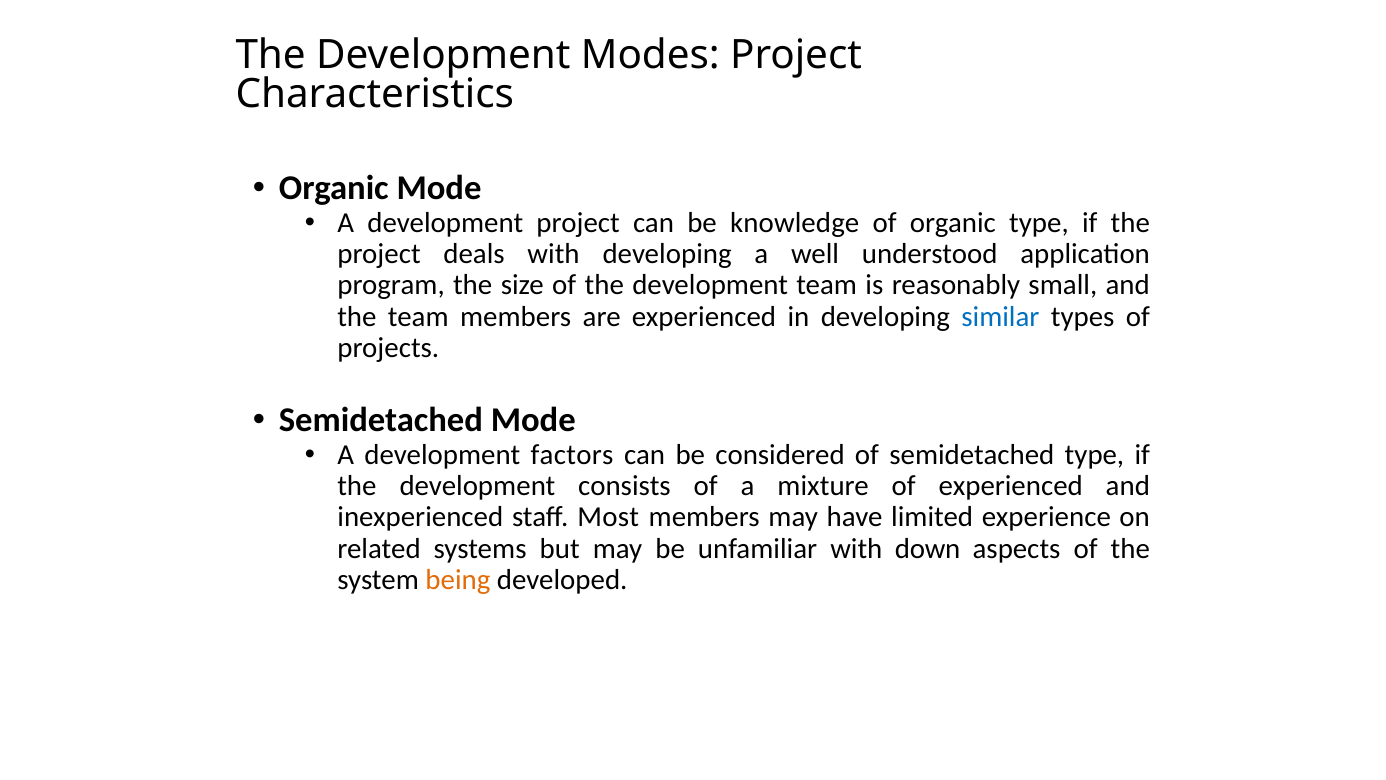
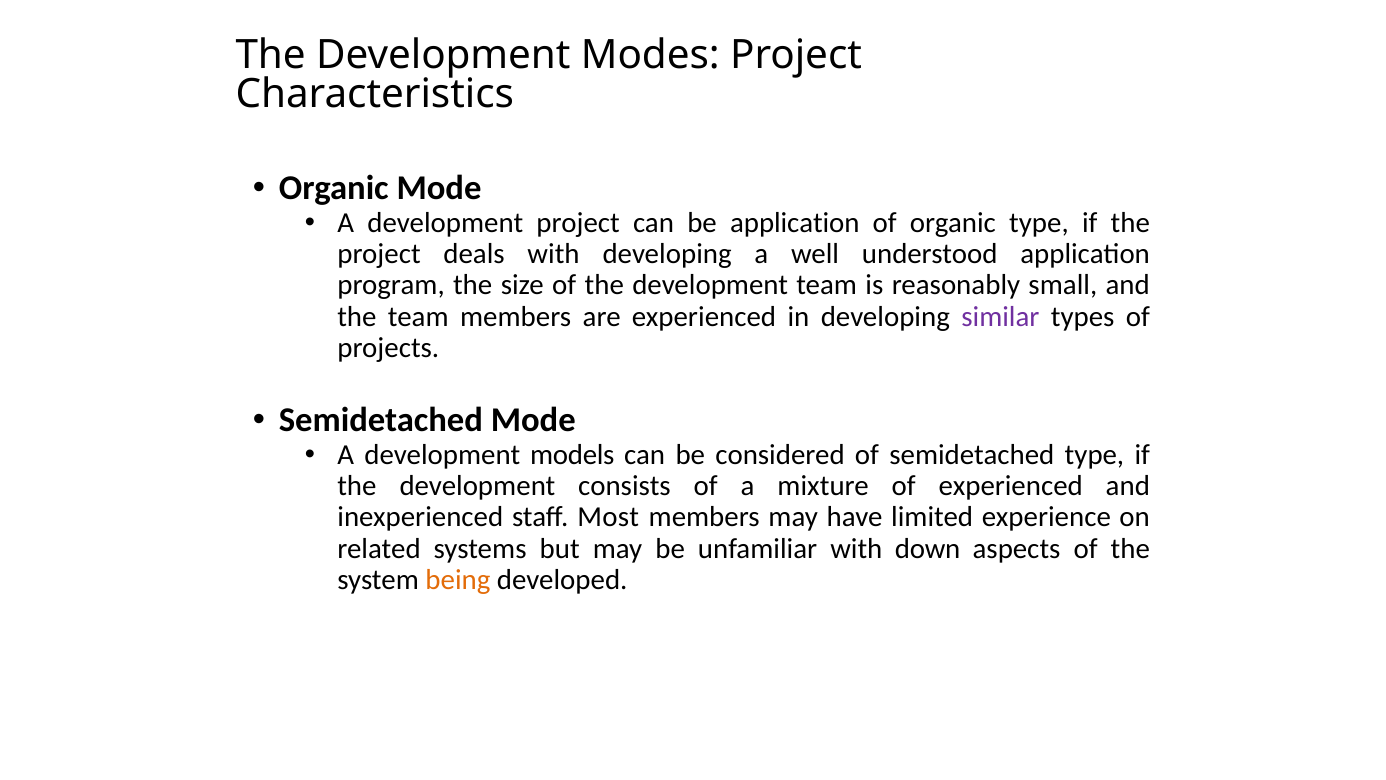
be knowledge: knowledge -> application (795, 223)
similar colour: blue -> purple (1000, 316)
factors: factors -> models (572, 455)
